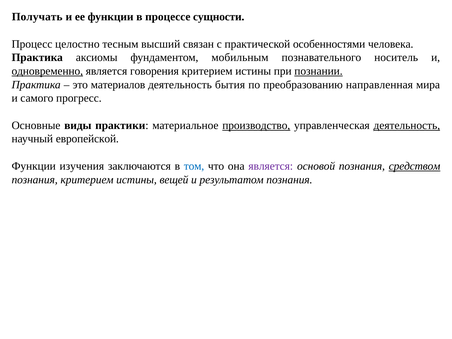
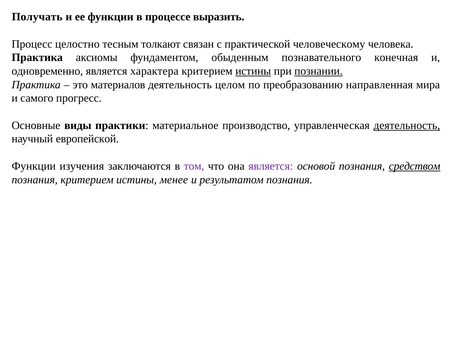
сущности: сущности -> выразить (219, 17)
высший: высший -> толкают (161, 44)
особенностями: особенностями -> человеческому (329, 44)
мобильным: мобильным -> обыденным (240, 58)
носитель: носитель -> конечная (396, 58)
одновременно underline: present -> none (47, 71)
говорения: говорения -> характера (154, 71)
истины underline: none -> present (253, 71)
бытия: бытия -> целом (230, 85)
производство underline: present -> none (256, 125)
том colour: blue -> purple (194, 166)
вещей: вещей -> менее (174, 180)
